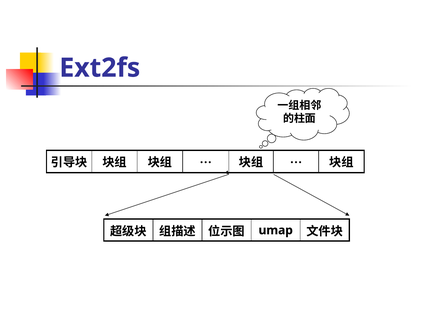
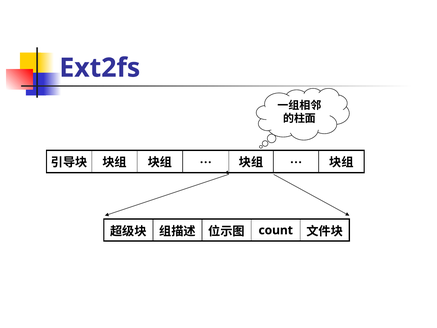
umap: umap -> count (276, 230)
